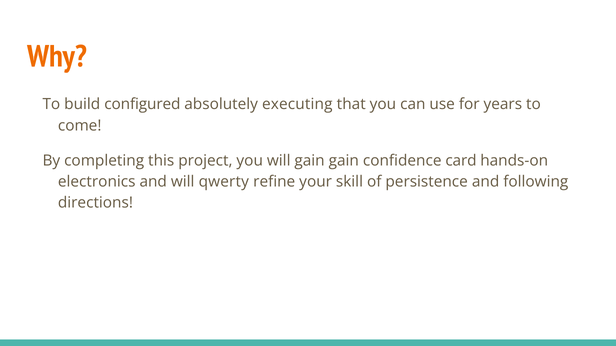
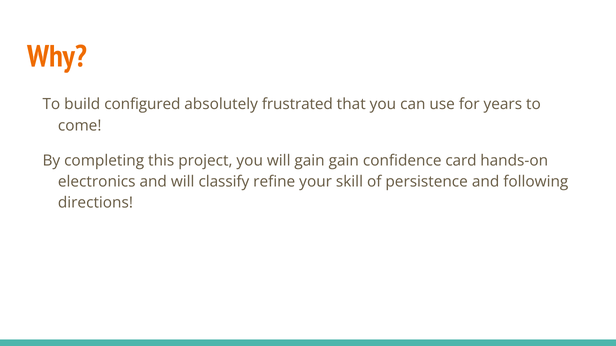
executing: executing -> frustrated (297, 105)
qwerty: qwerty -> classify (224, 182)
